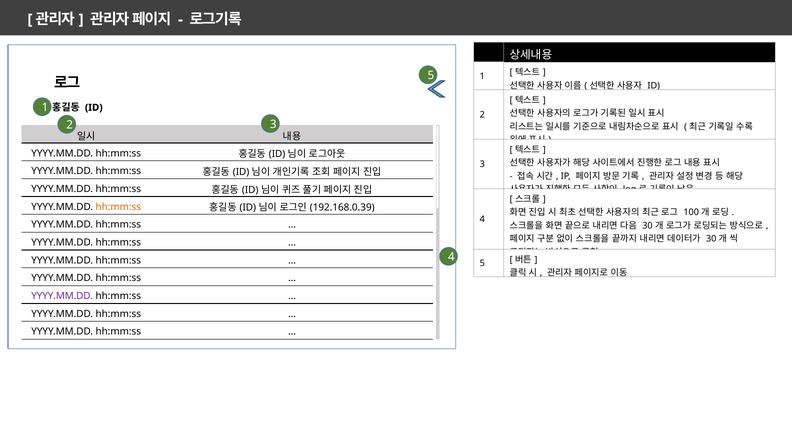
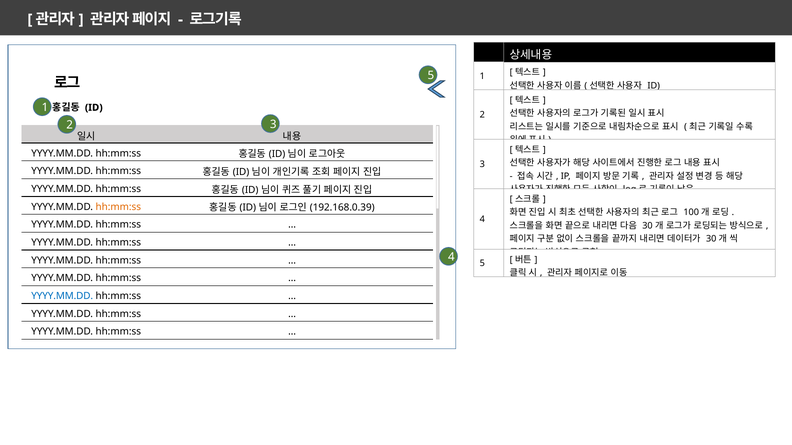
YYYY.MM.DD colour: purple -> blue (62, 296)
